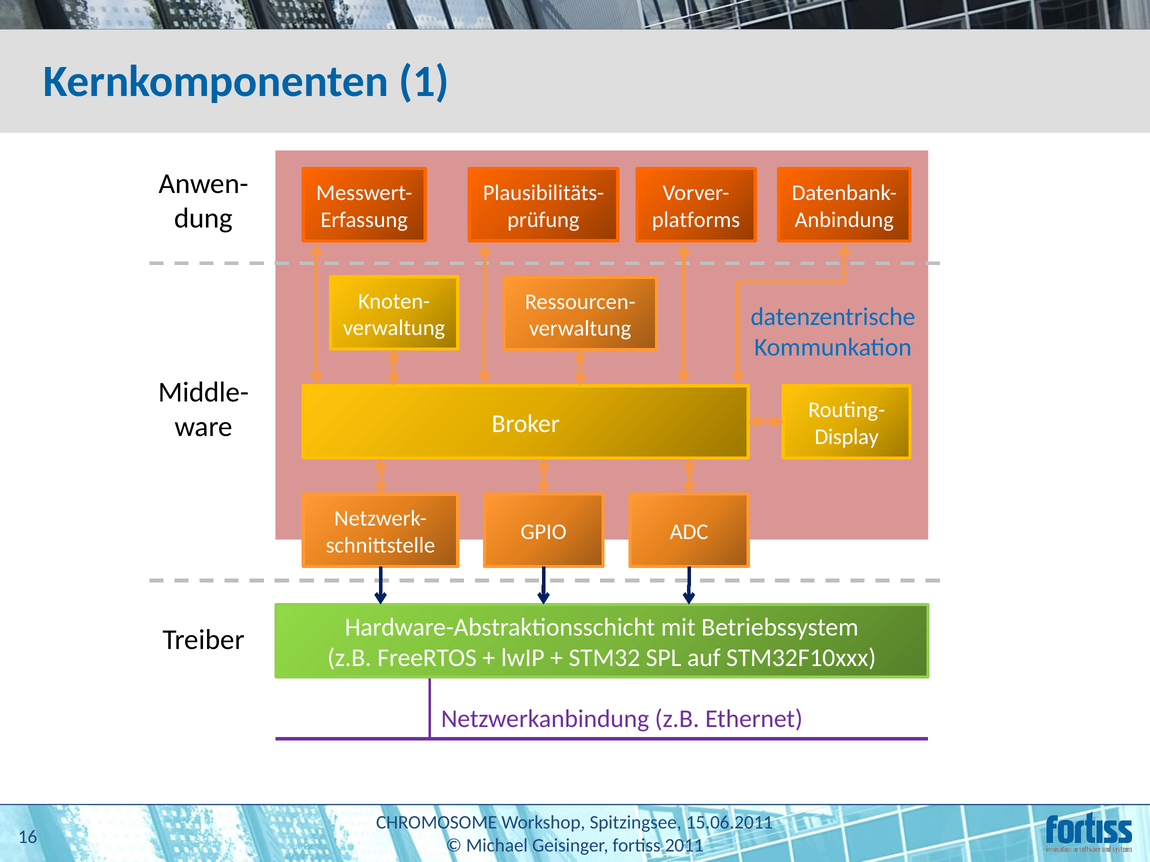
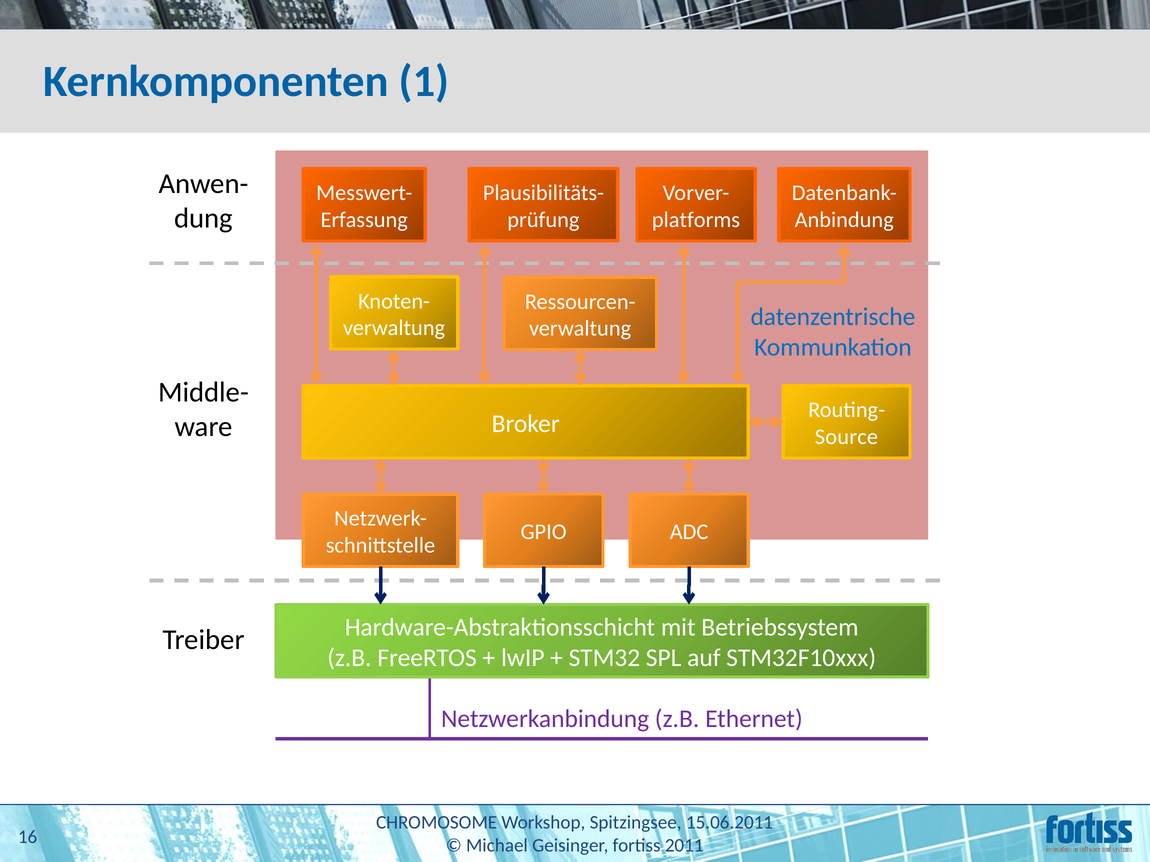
Display: Display -> Source (846, 437)
